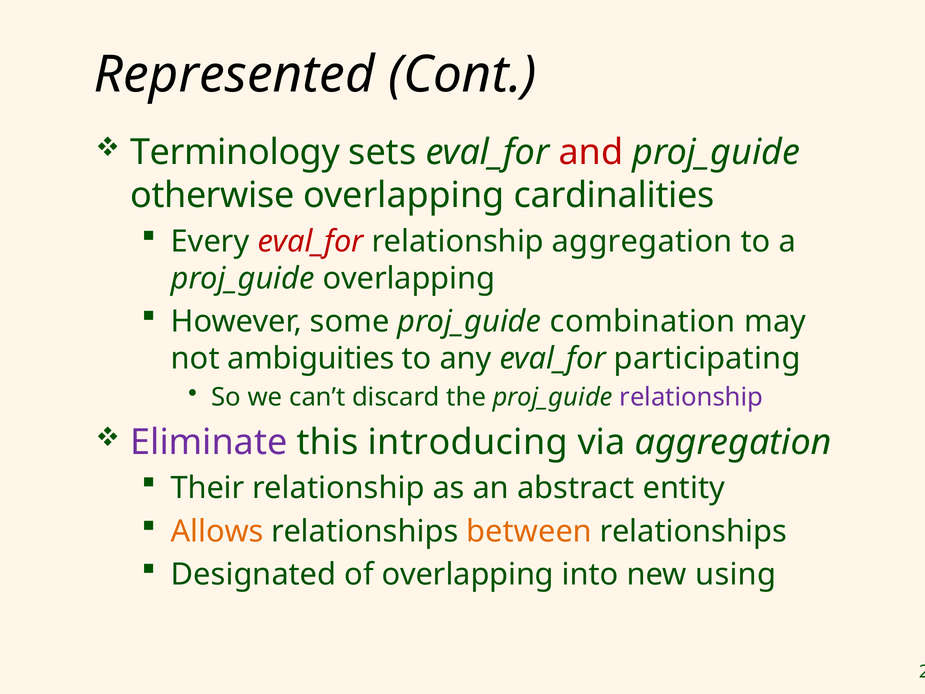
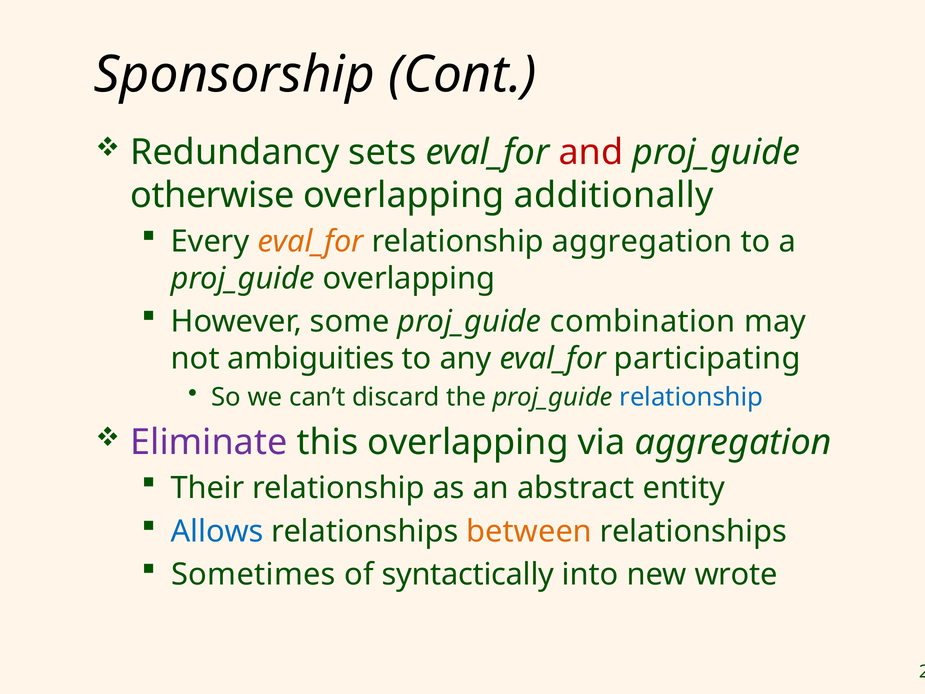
Represented: Represented -> Sponsorship (234, 75)
Terminology: Terminology -> Redundancy (235, 152)
cardinalities: cardinalities -> additionally (614, 195)
eval_for colour: red -> orange (311, 241)
relationship colour: purple -> blue (691, 397)
this introducing: introducing -> overlapping (468, 442)
Allows colour: orange -> blue (217, 531)
Designated: Designated -> Sometimes (253, 574)
of overlapping: overlapping -> syntactically (468, 574)
using: using -> wrote (736, 574)
